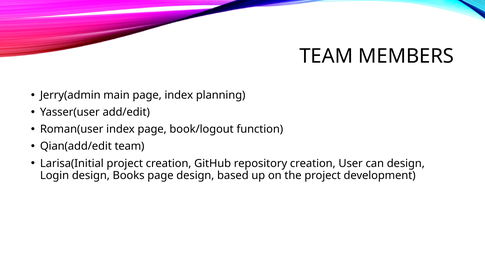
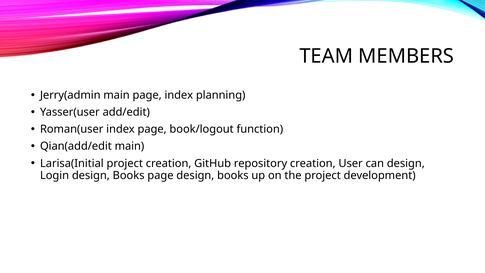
Qian(add/edit team: team -> main (129, 146)
page design based: based -> books (233, 175)
